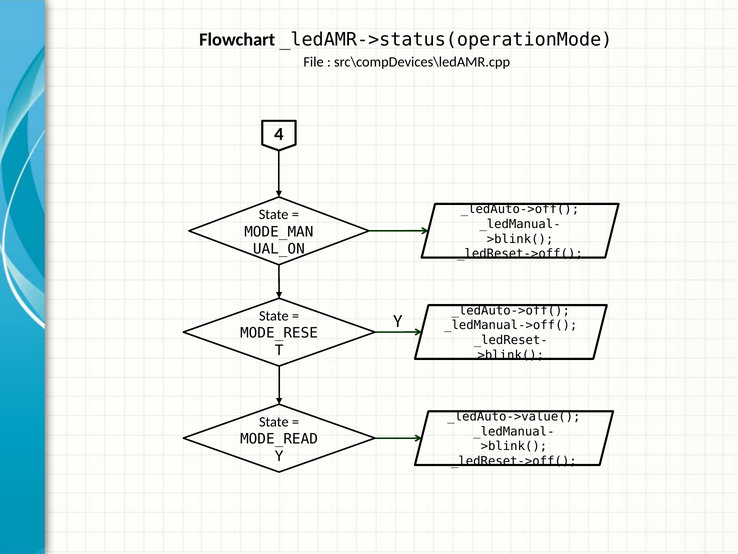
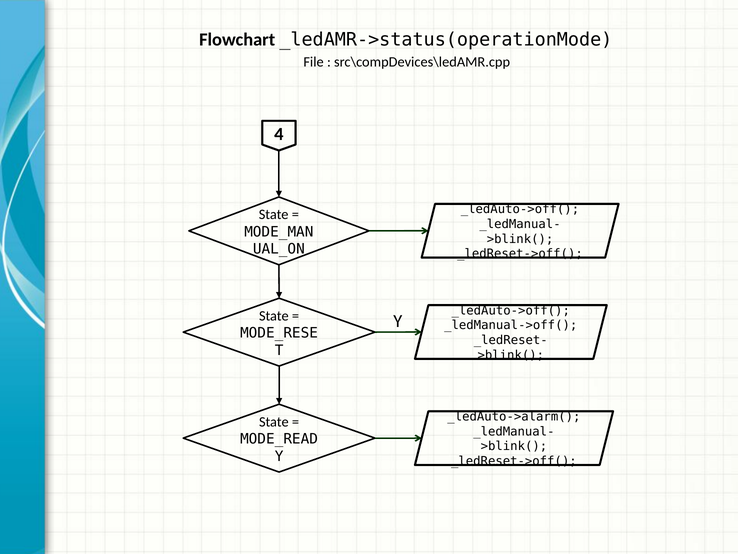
_ledAuto->value(: _ledAuto->value( -> _ledAuto->alarm( (514, 416)
